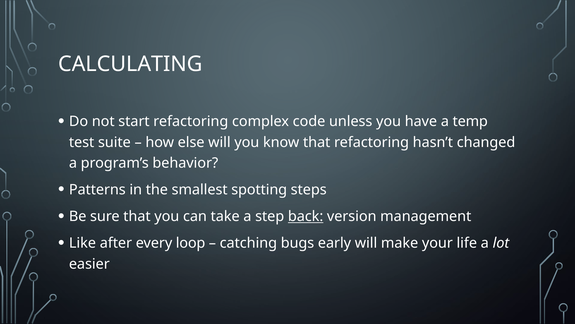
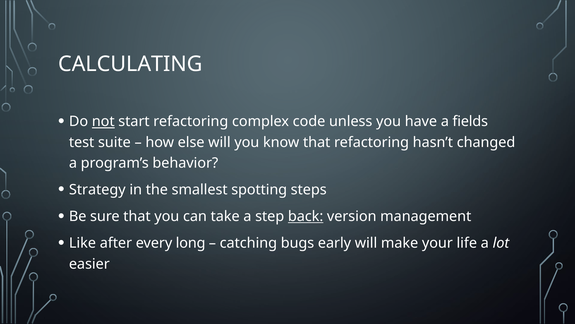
not underline: none -> present (103, 121)
temp: temp -> fields (470, 121)
Patterns: Patterns -> Strategy (97, 189)
loop: loop -> long (191, 243)
